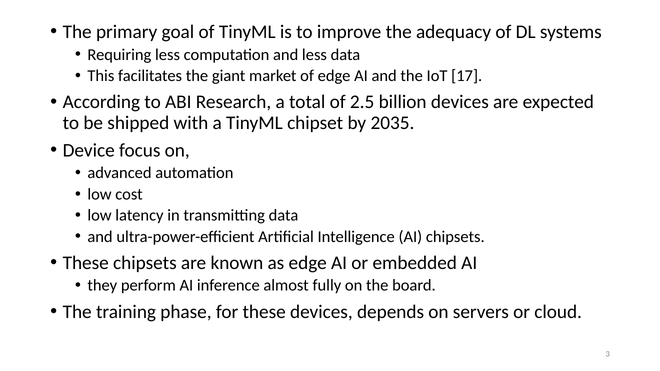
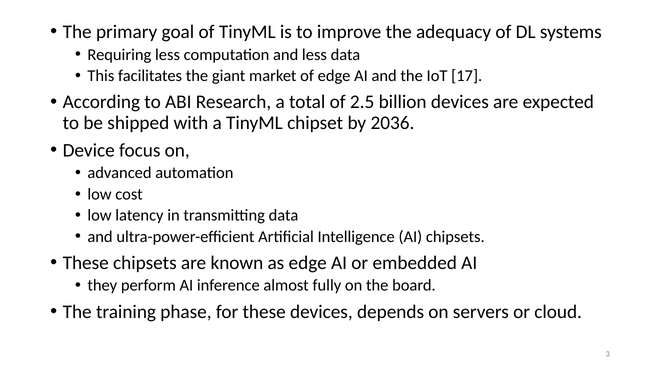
2035: 2035 -> 2036 (392, 123)
